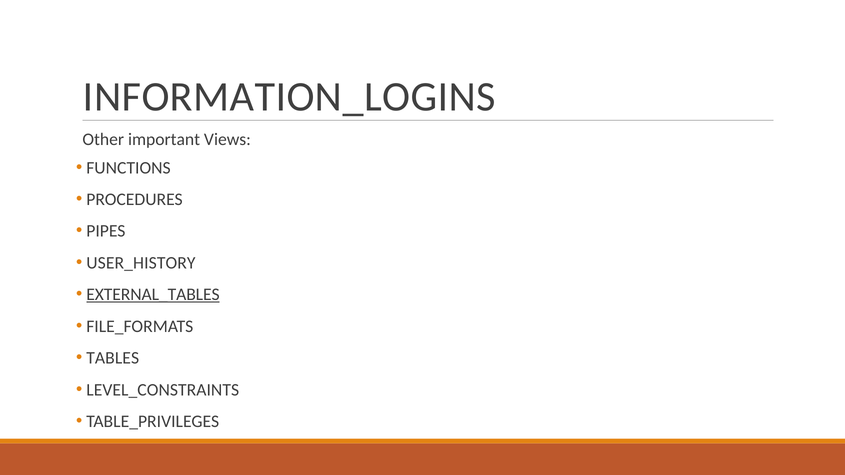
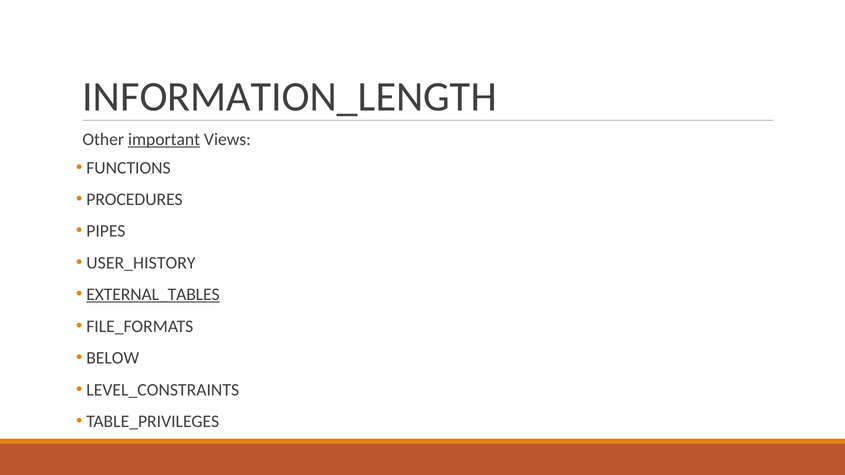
INFORMATION_LOGINS: INFORMATION_LOGINS -> INFORMATION_LENGTH (290, 97)
important underline: none -> present (164, 139)
TABLES: TABLES -> BELOW (113, 358)
